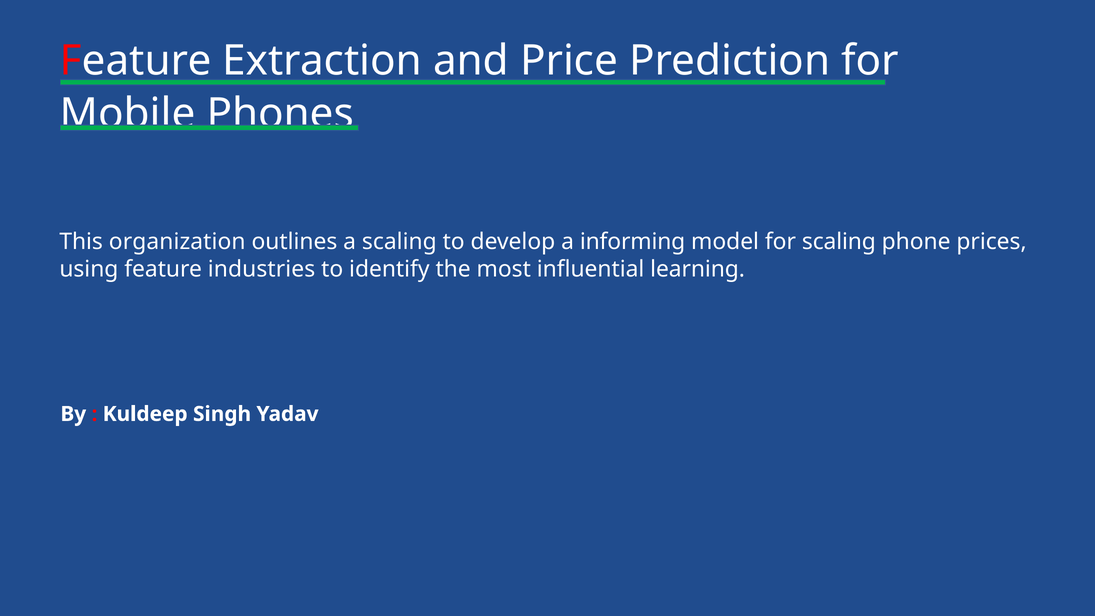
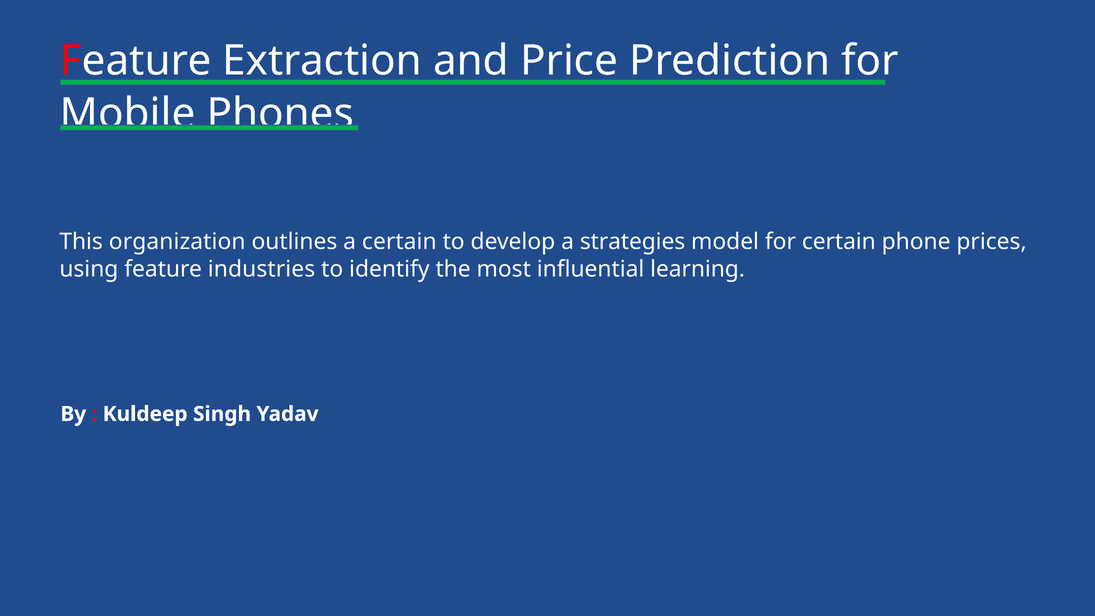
a scaling: scaling -> certain (399, 242)
informing: informing -> strategies (633, 242)
for scaling: scaling -> certain (839, 242)
